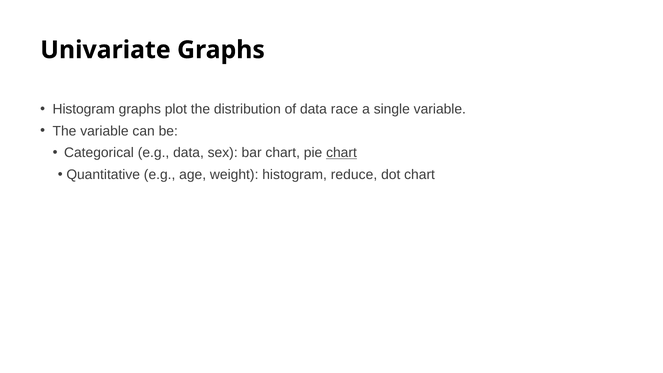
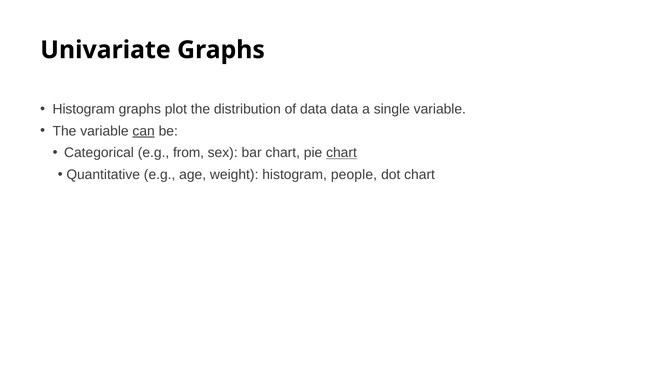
data race: race -> data (344, 109)
can underline: none -> present (144, 131)
e.g data: data -> from (189, 153)
reduce: reduce -> people (354, 175)
